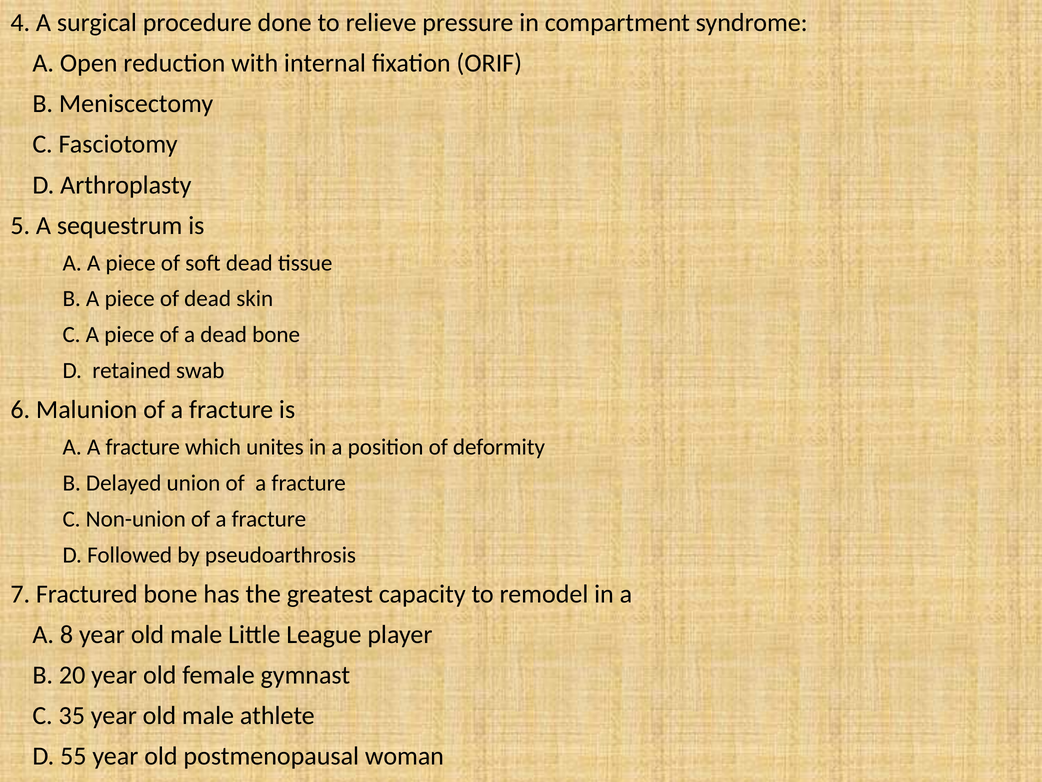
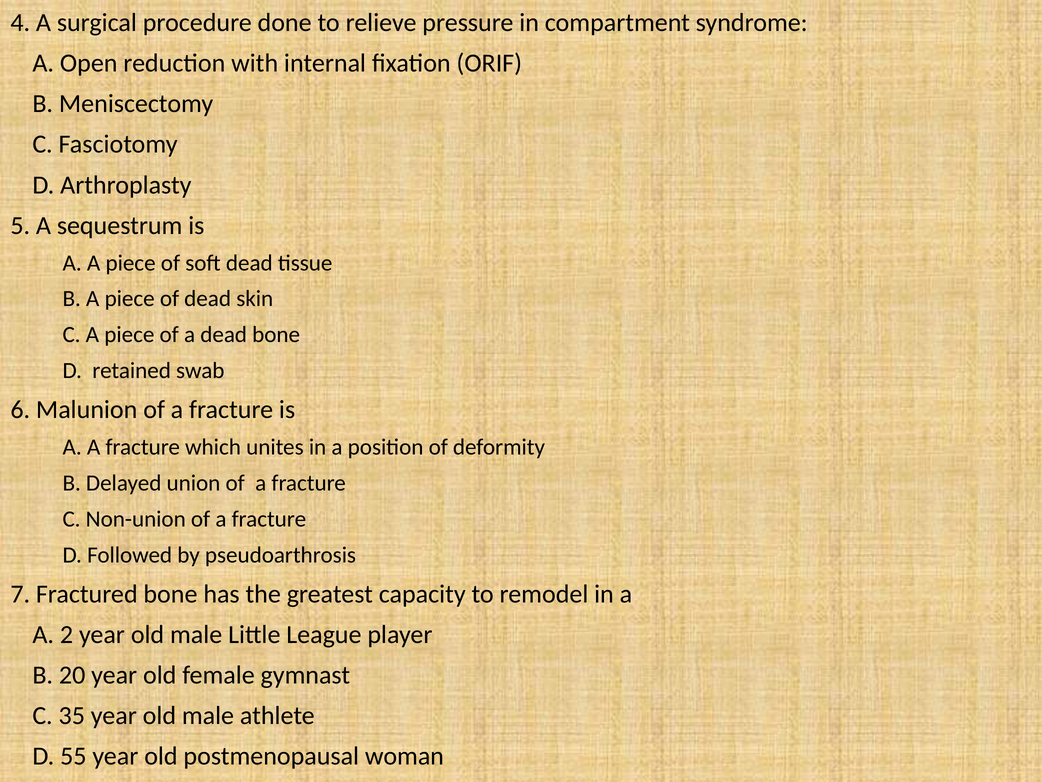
8: 8 -> 2 (67, 634)
